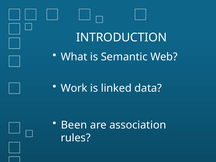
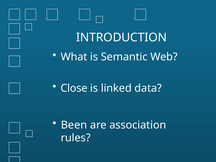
Work: Work -> Close (74, 88)
